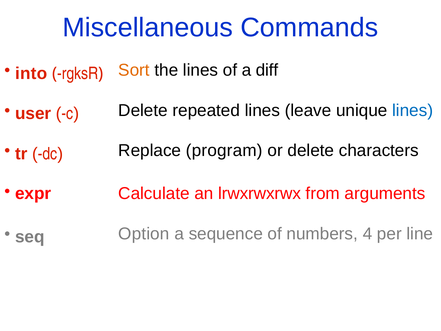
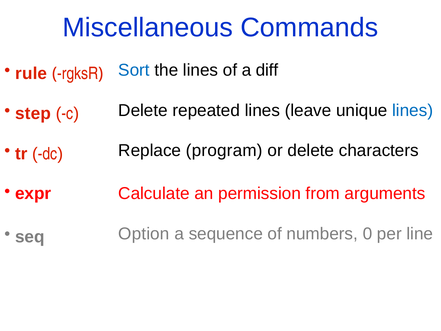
into: into -> rule (31, 73)
Sort colour: orange -> blue (134, 70)
user: user -> step (33, 114)
lrwxrwxrwx: lrwxrwxrwx -> permission (260, 193)
4: 4 -> 0 (367, 234)
